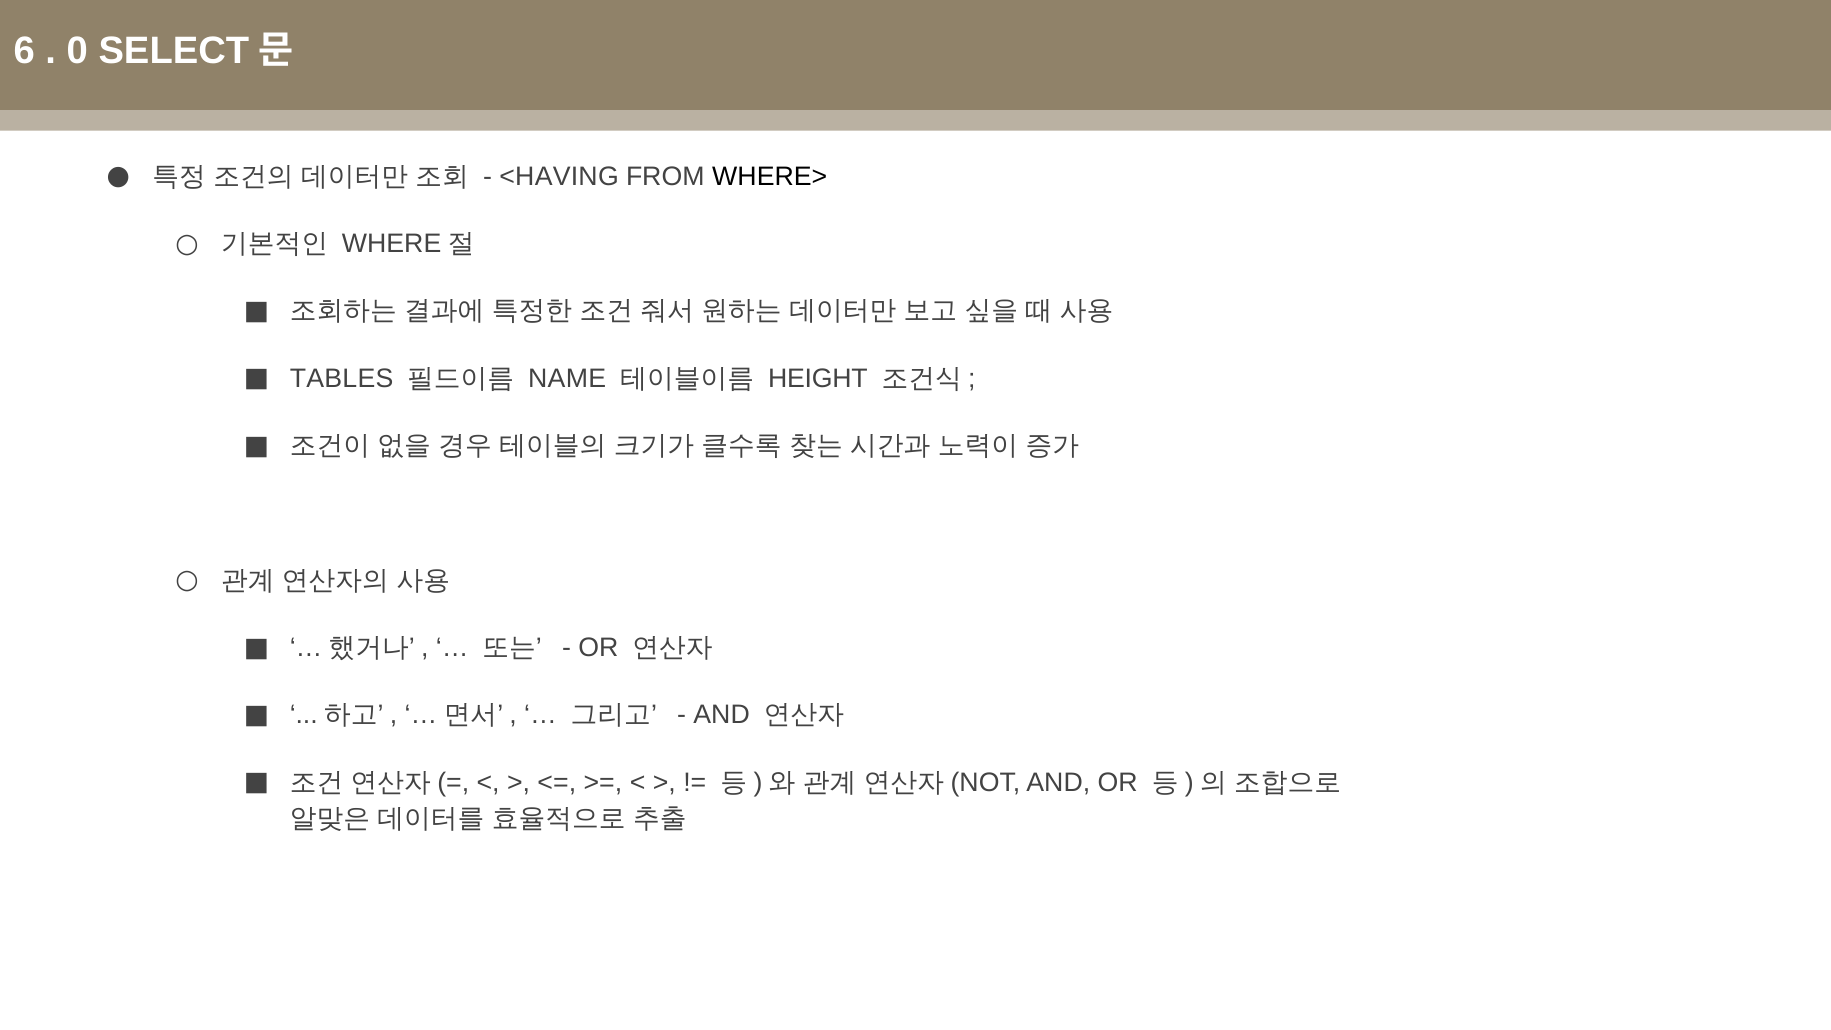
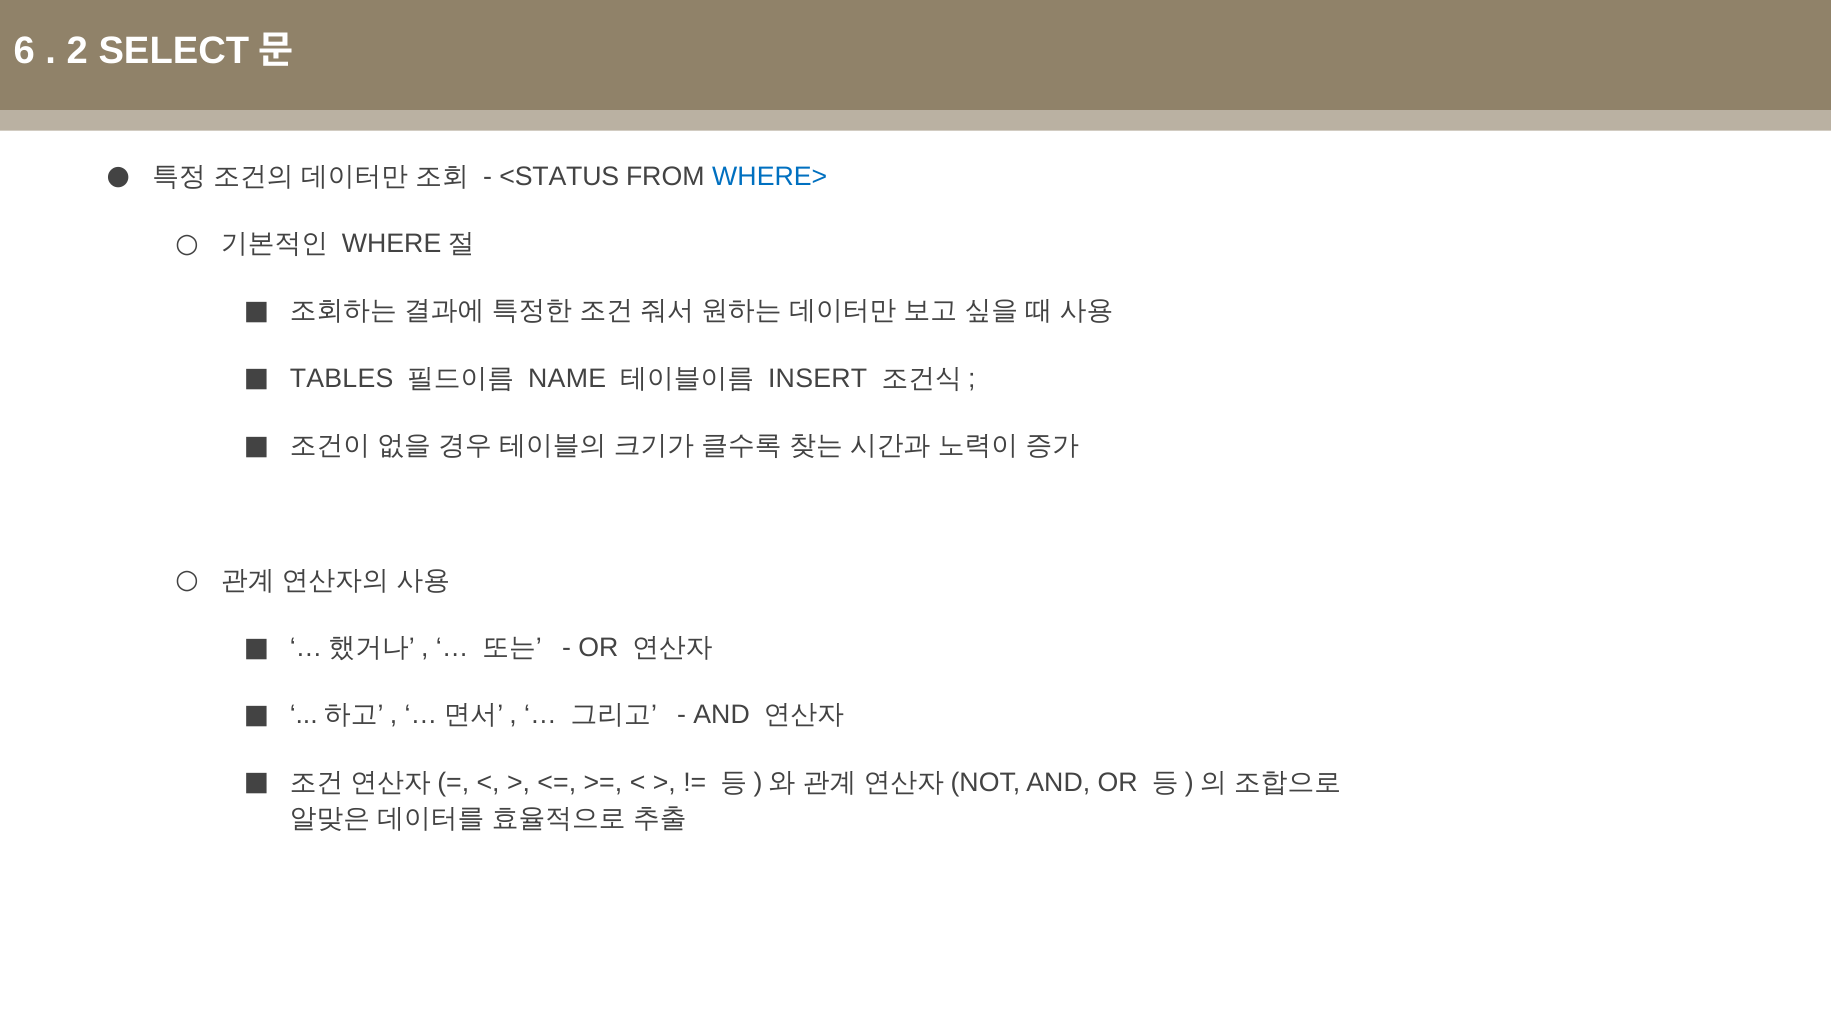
0: 0 -> 2 (77, 50)
<HAVING: <HAVING -> <STATUS (559, 176)
WHERE> colour: black -> blue (770, 176)
HEIGHT: HEIGHT -> INSERT (818, 378)
